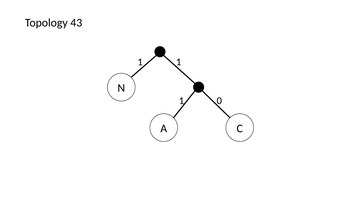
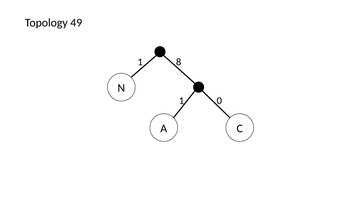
43: 43 -> 49 (76, 23)
1 1: 1 -> 8 (179, 62)
